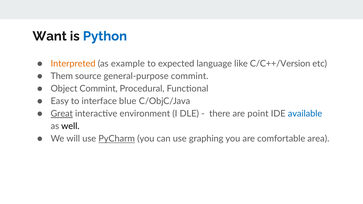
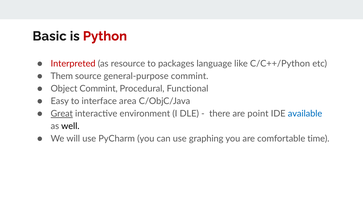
Want: Want -> Basic (50, 36)
Python colour: blue -> red (105, 36)
Interpreted colour: orange -> red (73, 64)
example: example -> resource (128, 64)
expected: expected -> packages (176, 64)
C/C++/Version: C/C++/Version -> C/C++/Python (280, 64)
blue: blue -> area (128, 101)
PyCharm underline: present -> none (117, 139)
area: area -> time (318, 139)
